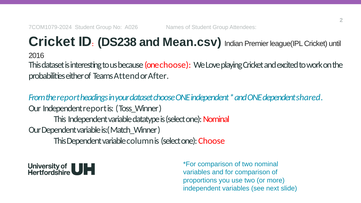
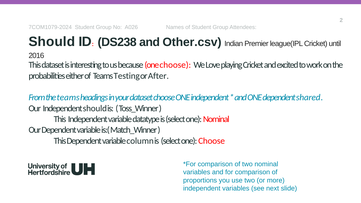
Cricket: Cricket -> Should (52, 42)
Mean.csv: Mean.csv -> Other.csv (192, 42)
Attend: Attend -> Testing (127, 76)
the report: report -> teams (68, 97)
Independent report: report -> should (95, 108)
